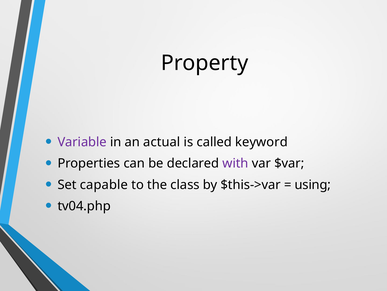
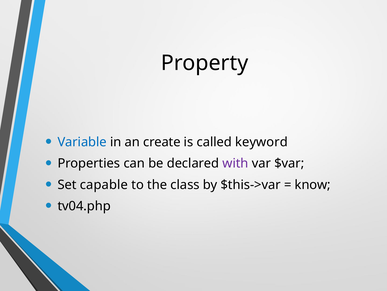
Variable colour: purple -> blue (82, 142)
actual: actual -> create (162, 142)
using: using -> know (313, 184)
